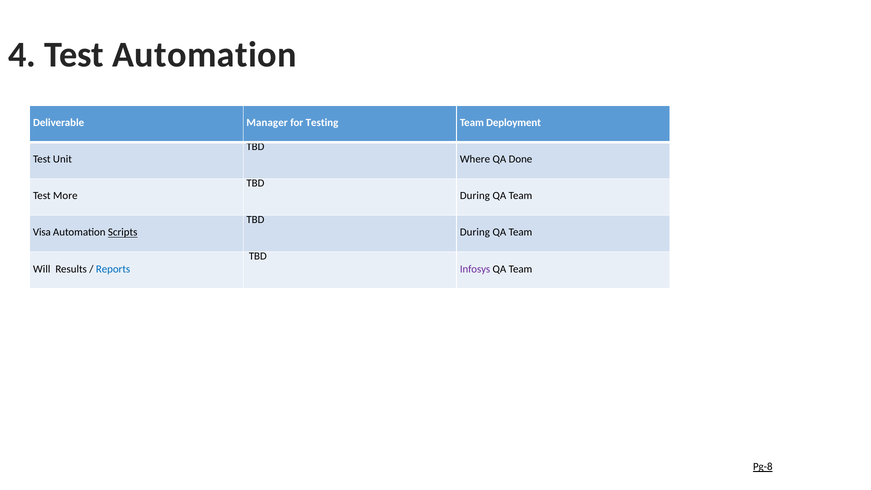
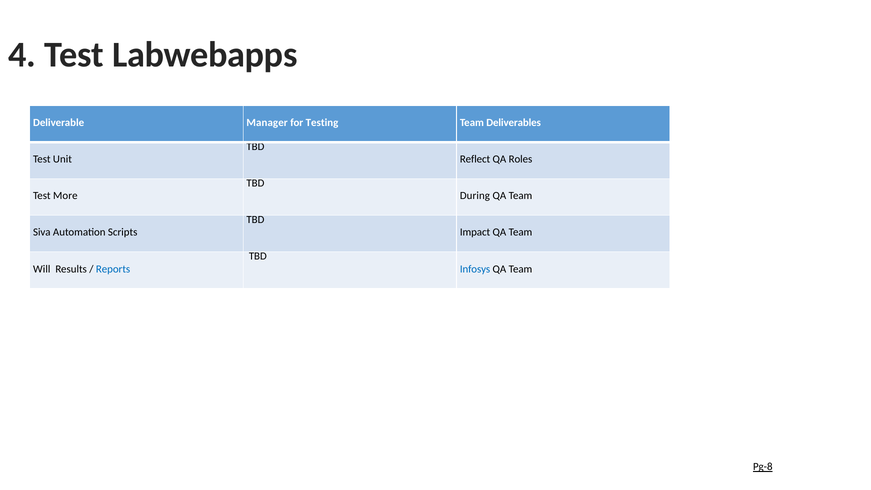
Test Automation: Automation -> Labwebapps (205, 55)
Deployment: Deployment -> Deliverables (514, 123)
Where: Where -> Reflect (475, 159)
Done: Done -> Roles (521, 159)
Visa: Visa -> Siva (42, 232)
Scripts underline: present -> none (123, 232)
During: During -> Impact (475, 232)
Infosys colour: purple -> blue (475, 269)
